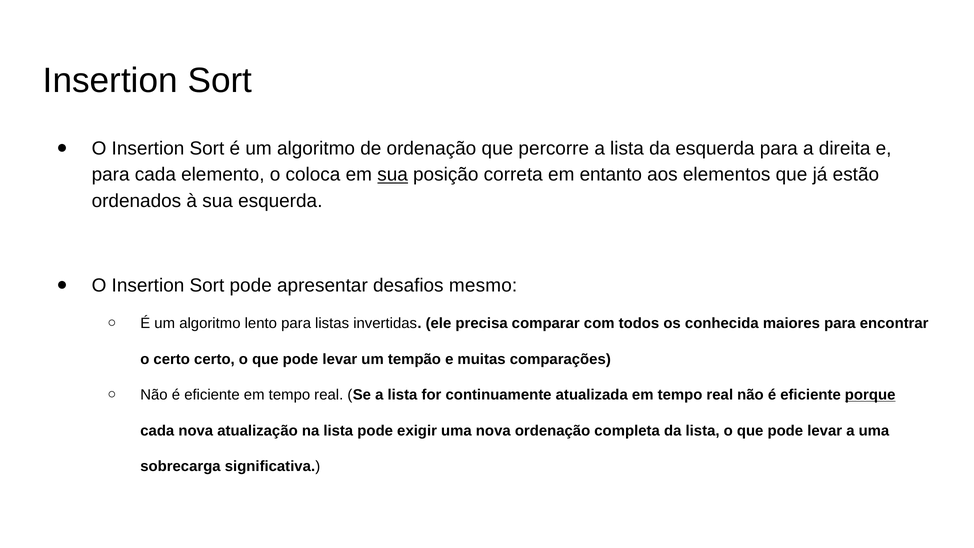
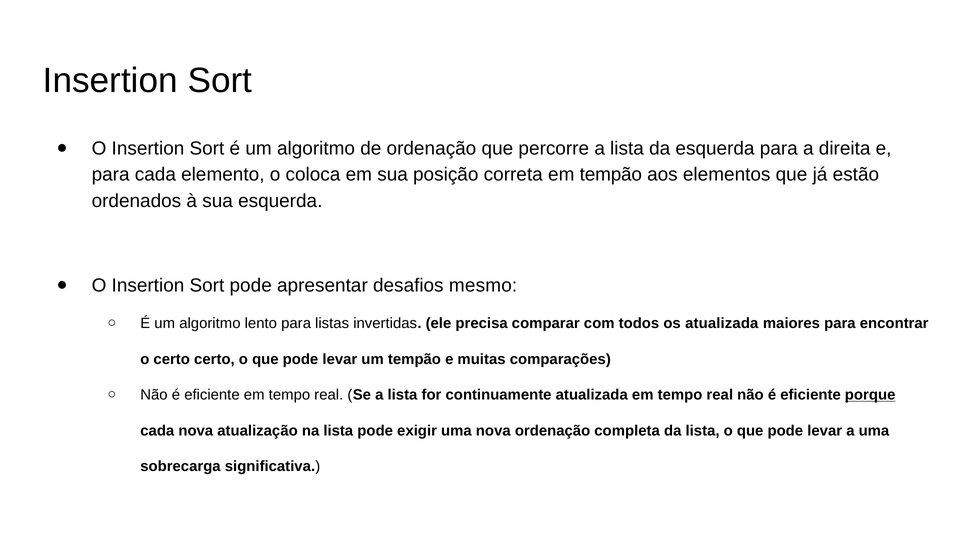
sua underline: present -> none (393, 175)
em entanto: entanto -> tempão (611, 175)
os conhecida: conhecida -> atualizada (722, 323)
